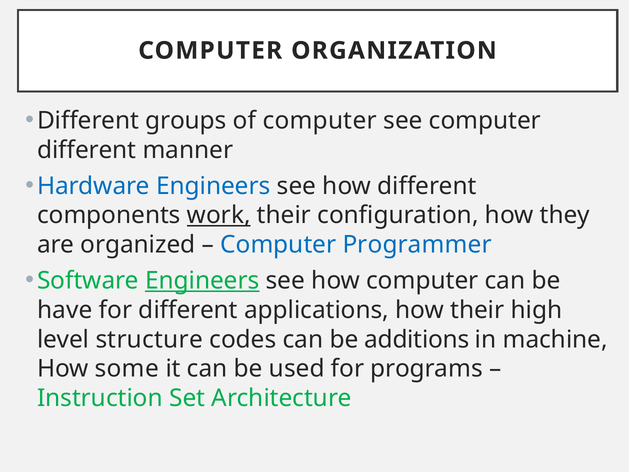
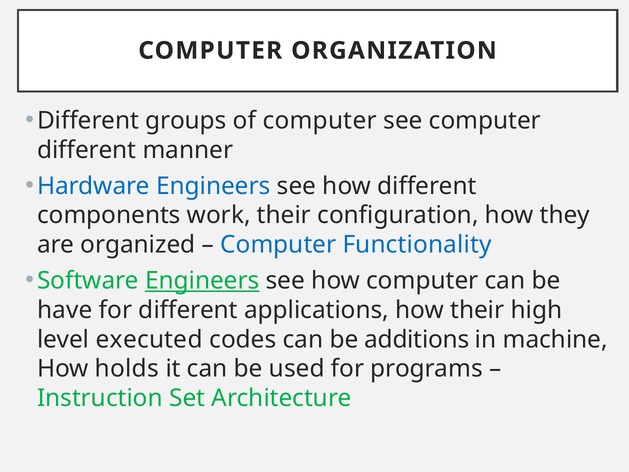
work underline: present -> none (219, 215)
Programmer: Programmer -> Functionality (417, 245)
structure: structure -> executed (149, 339)
some: some -> holds (127, 369)
